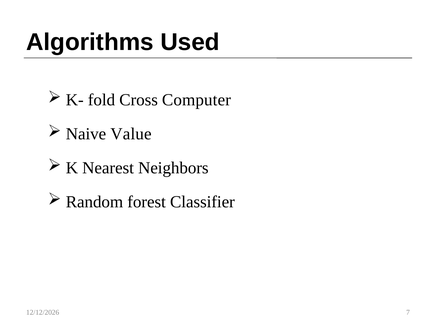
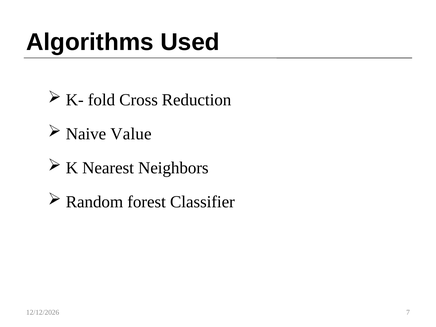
Computer: Computer -> Reduction (197, 100)
